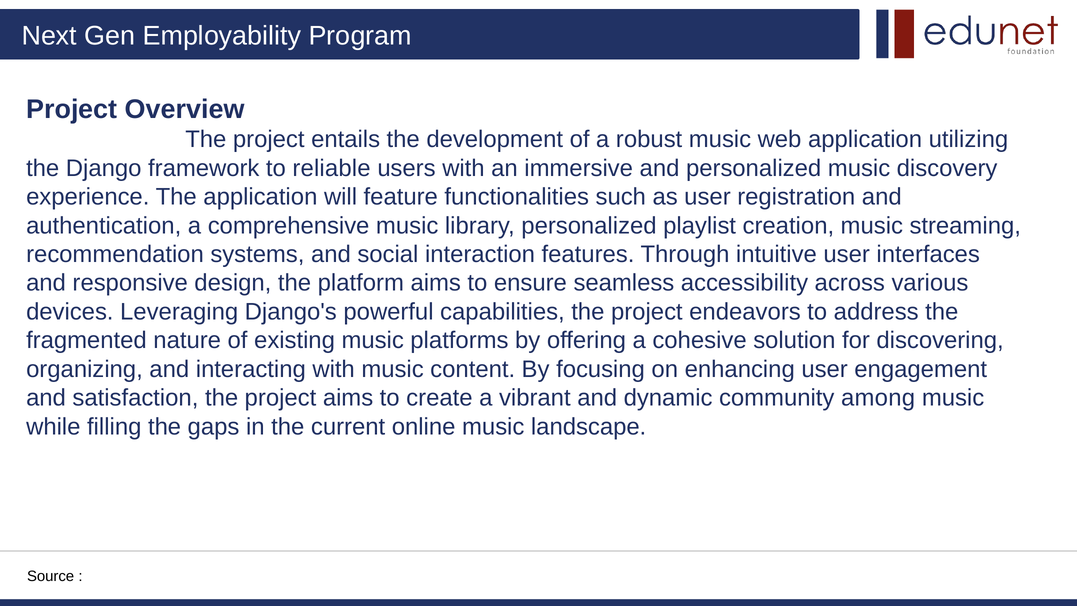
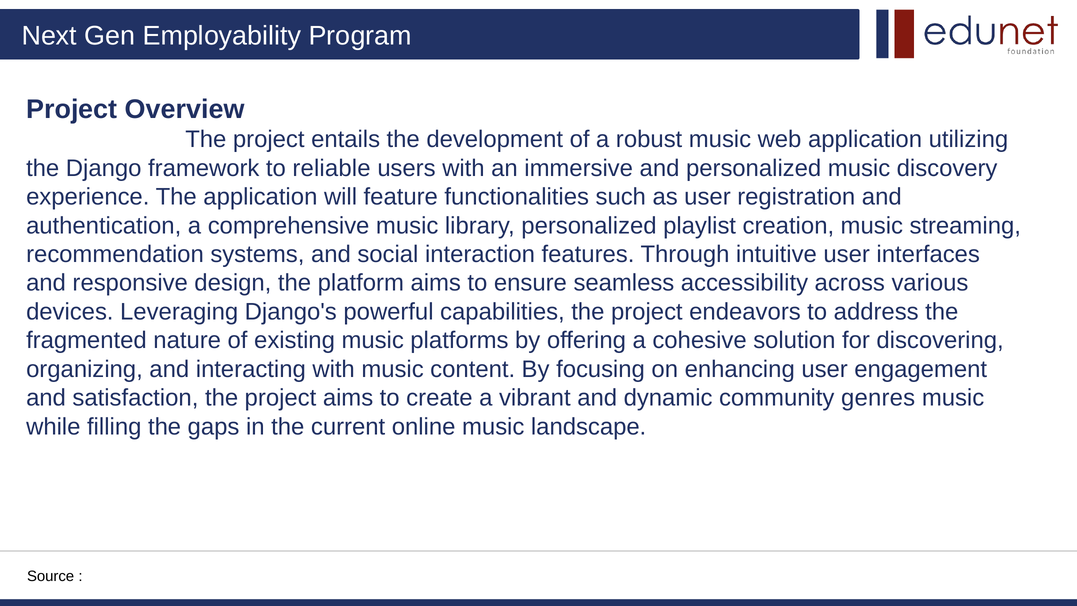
among: among -> genres (878, 398)
